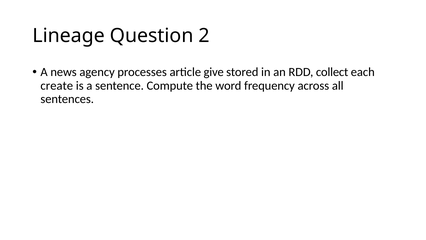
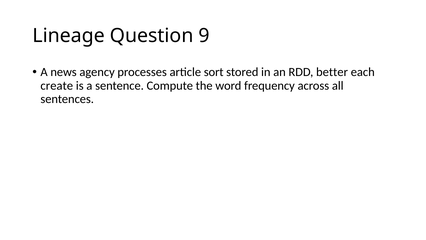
2: 2 -> 9 (204, 36)
give: give -> sort (214, 72)
collect: collect -> better (332, 72)
